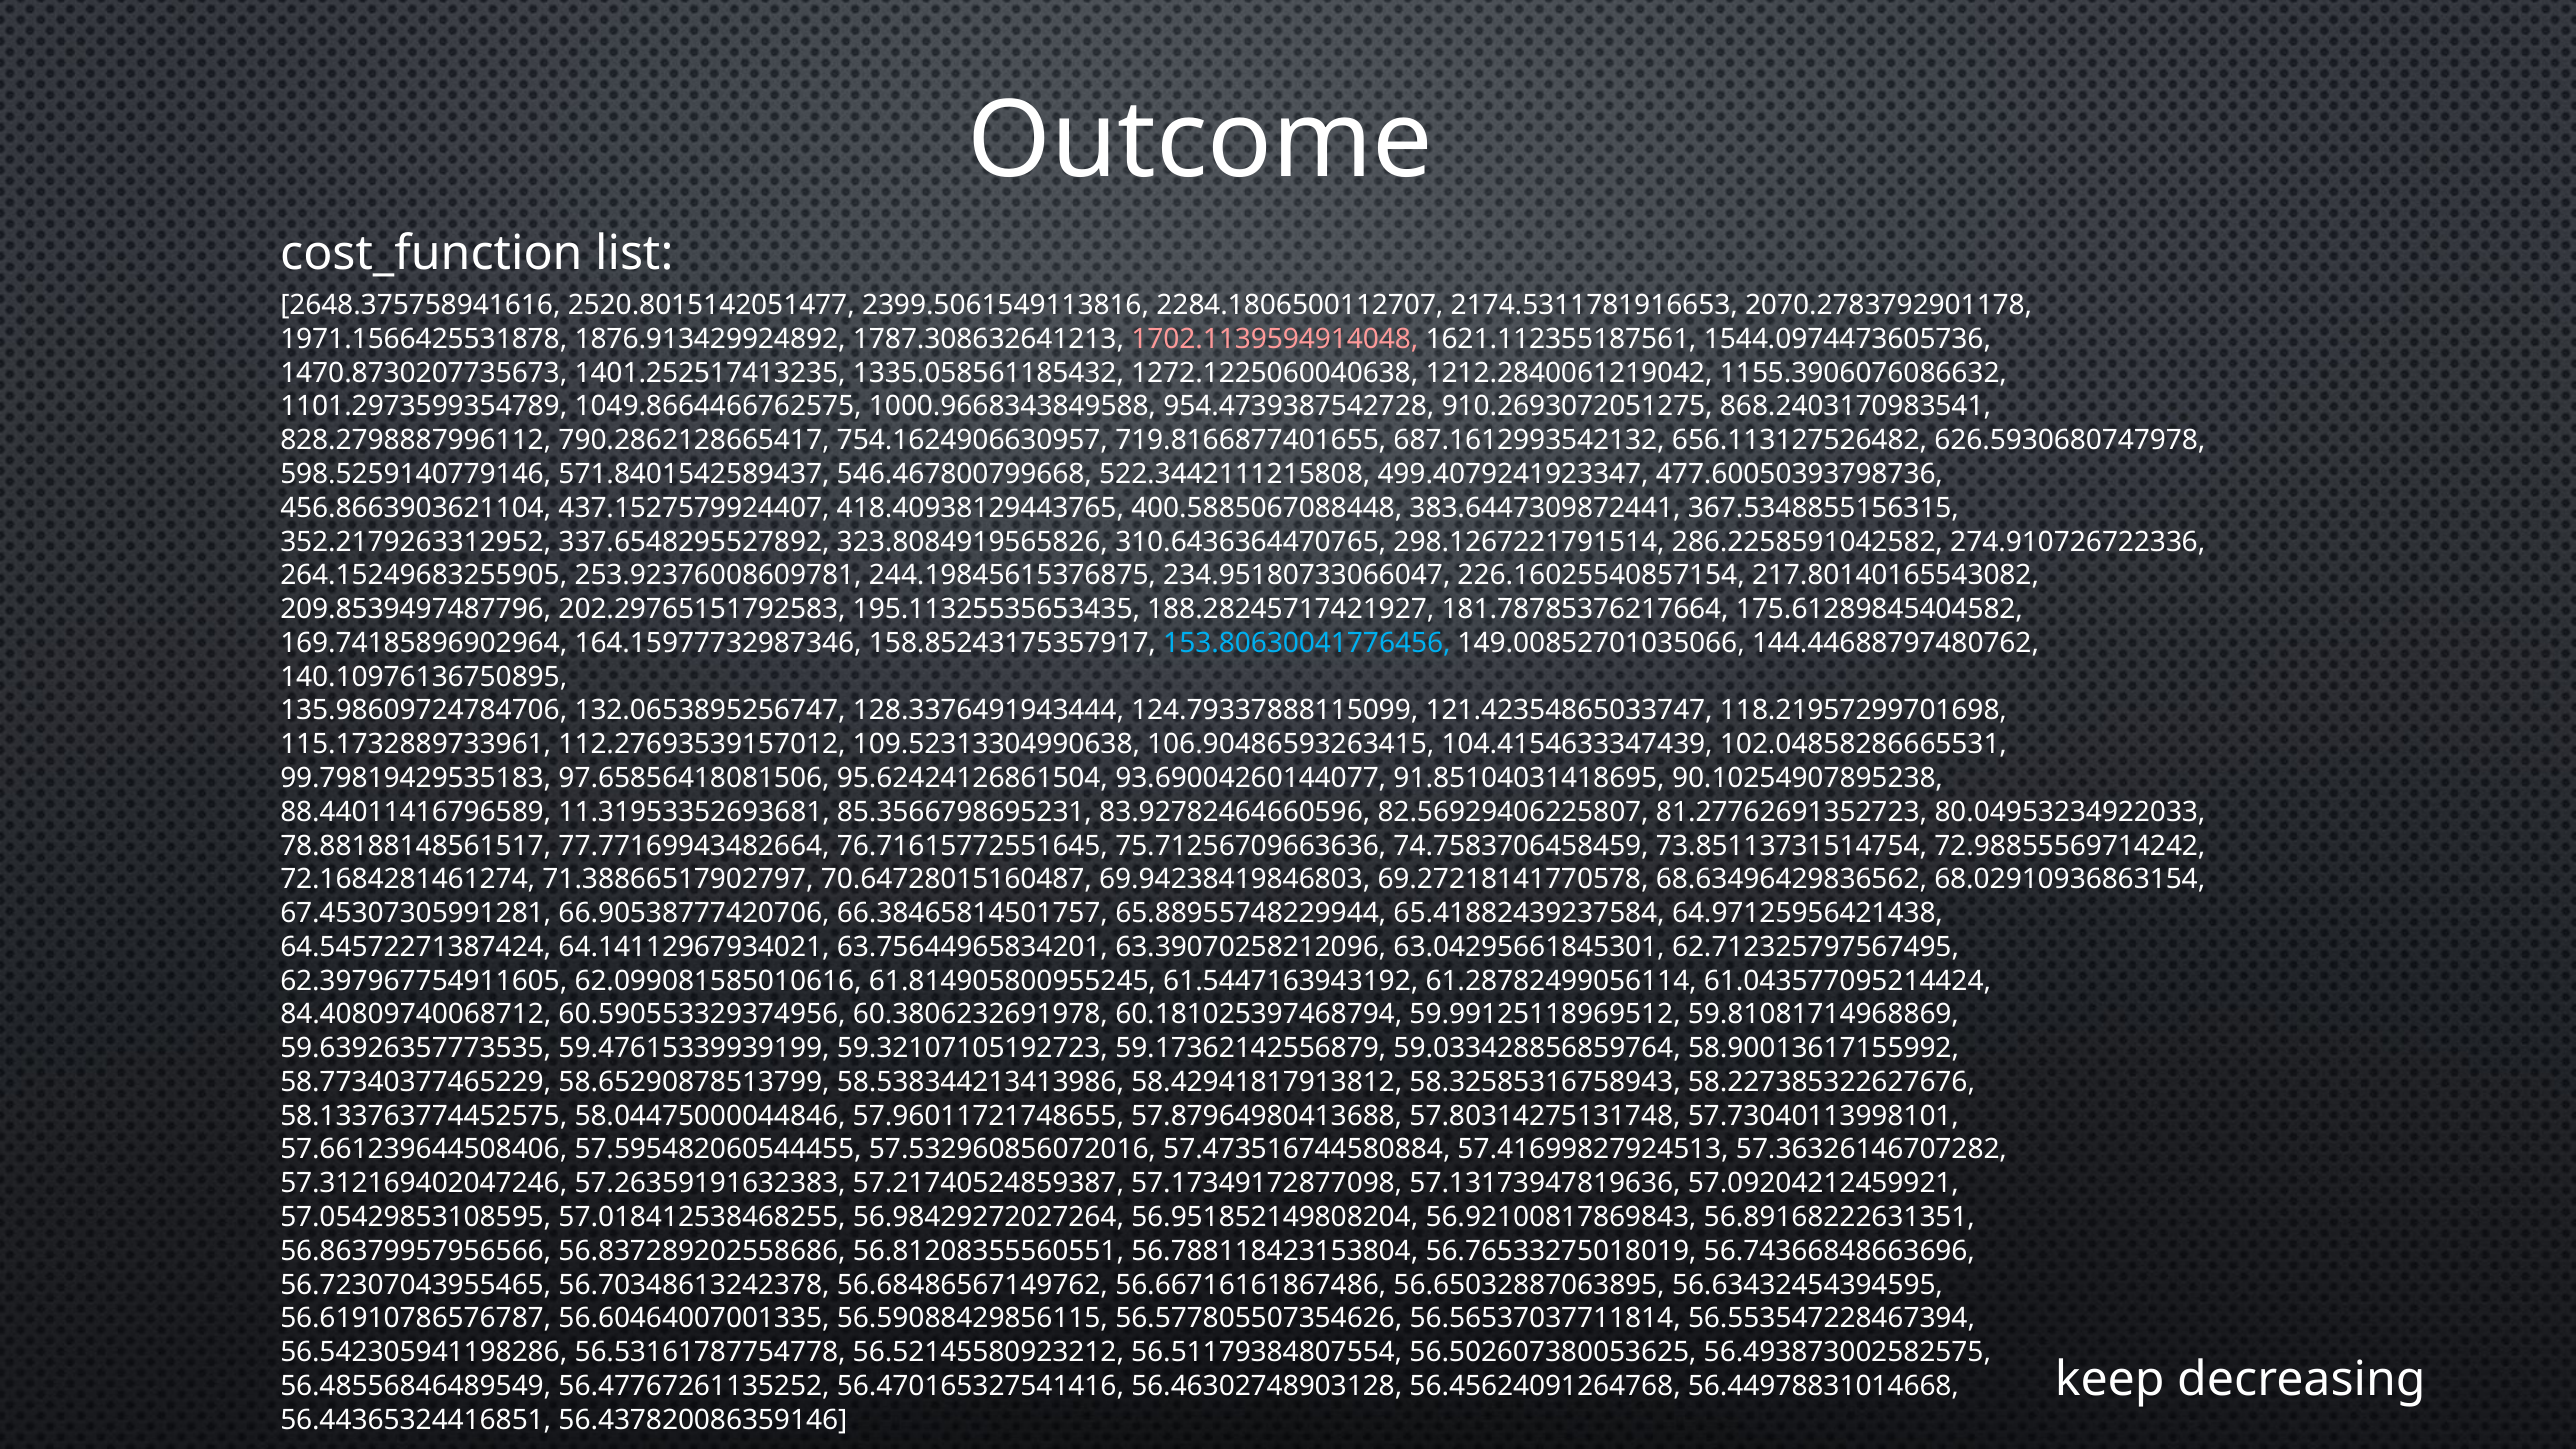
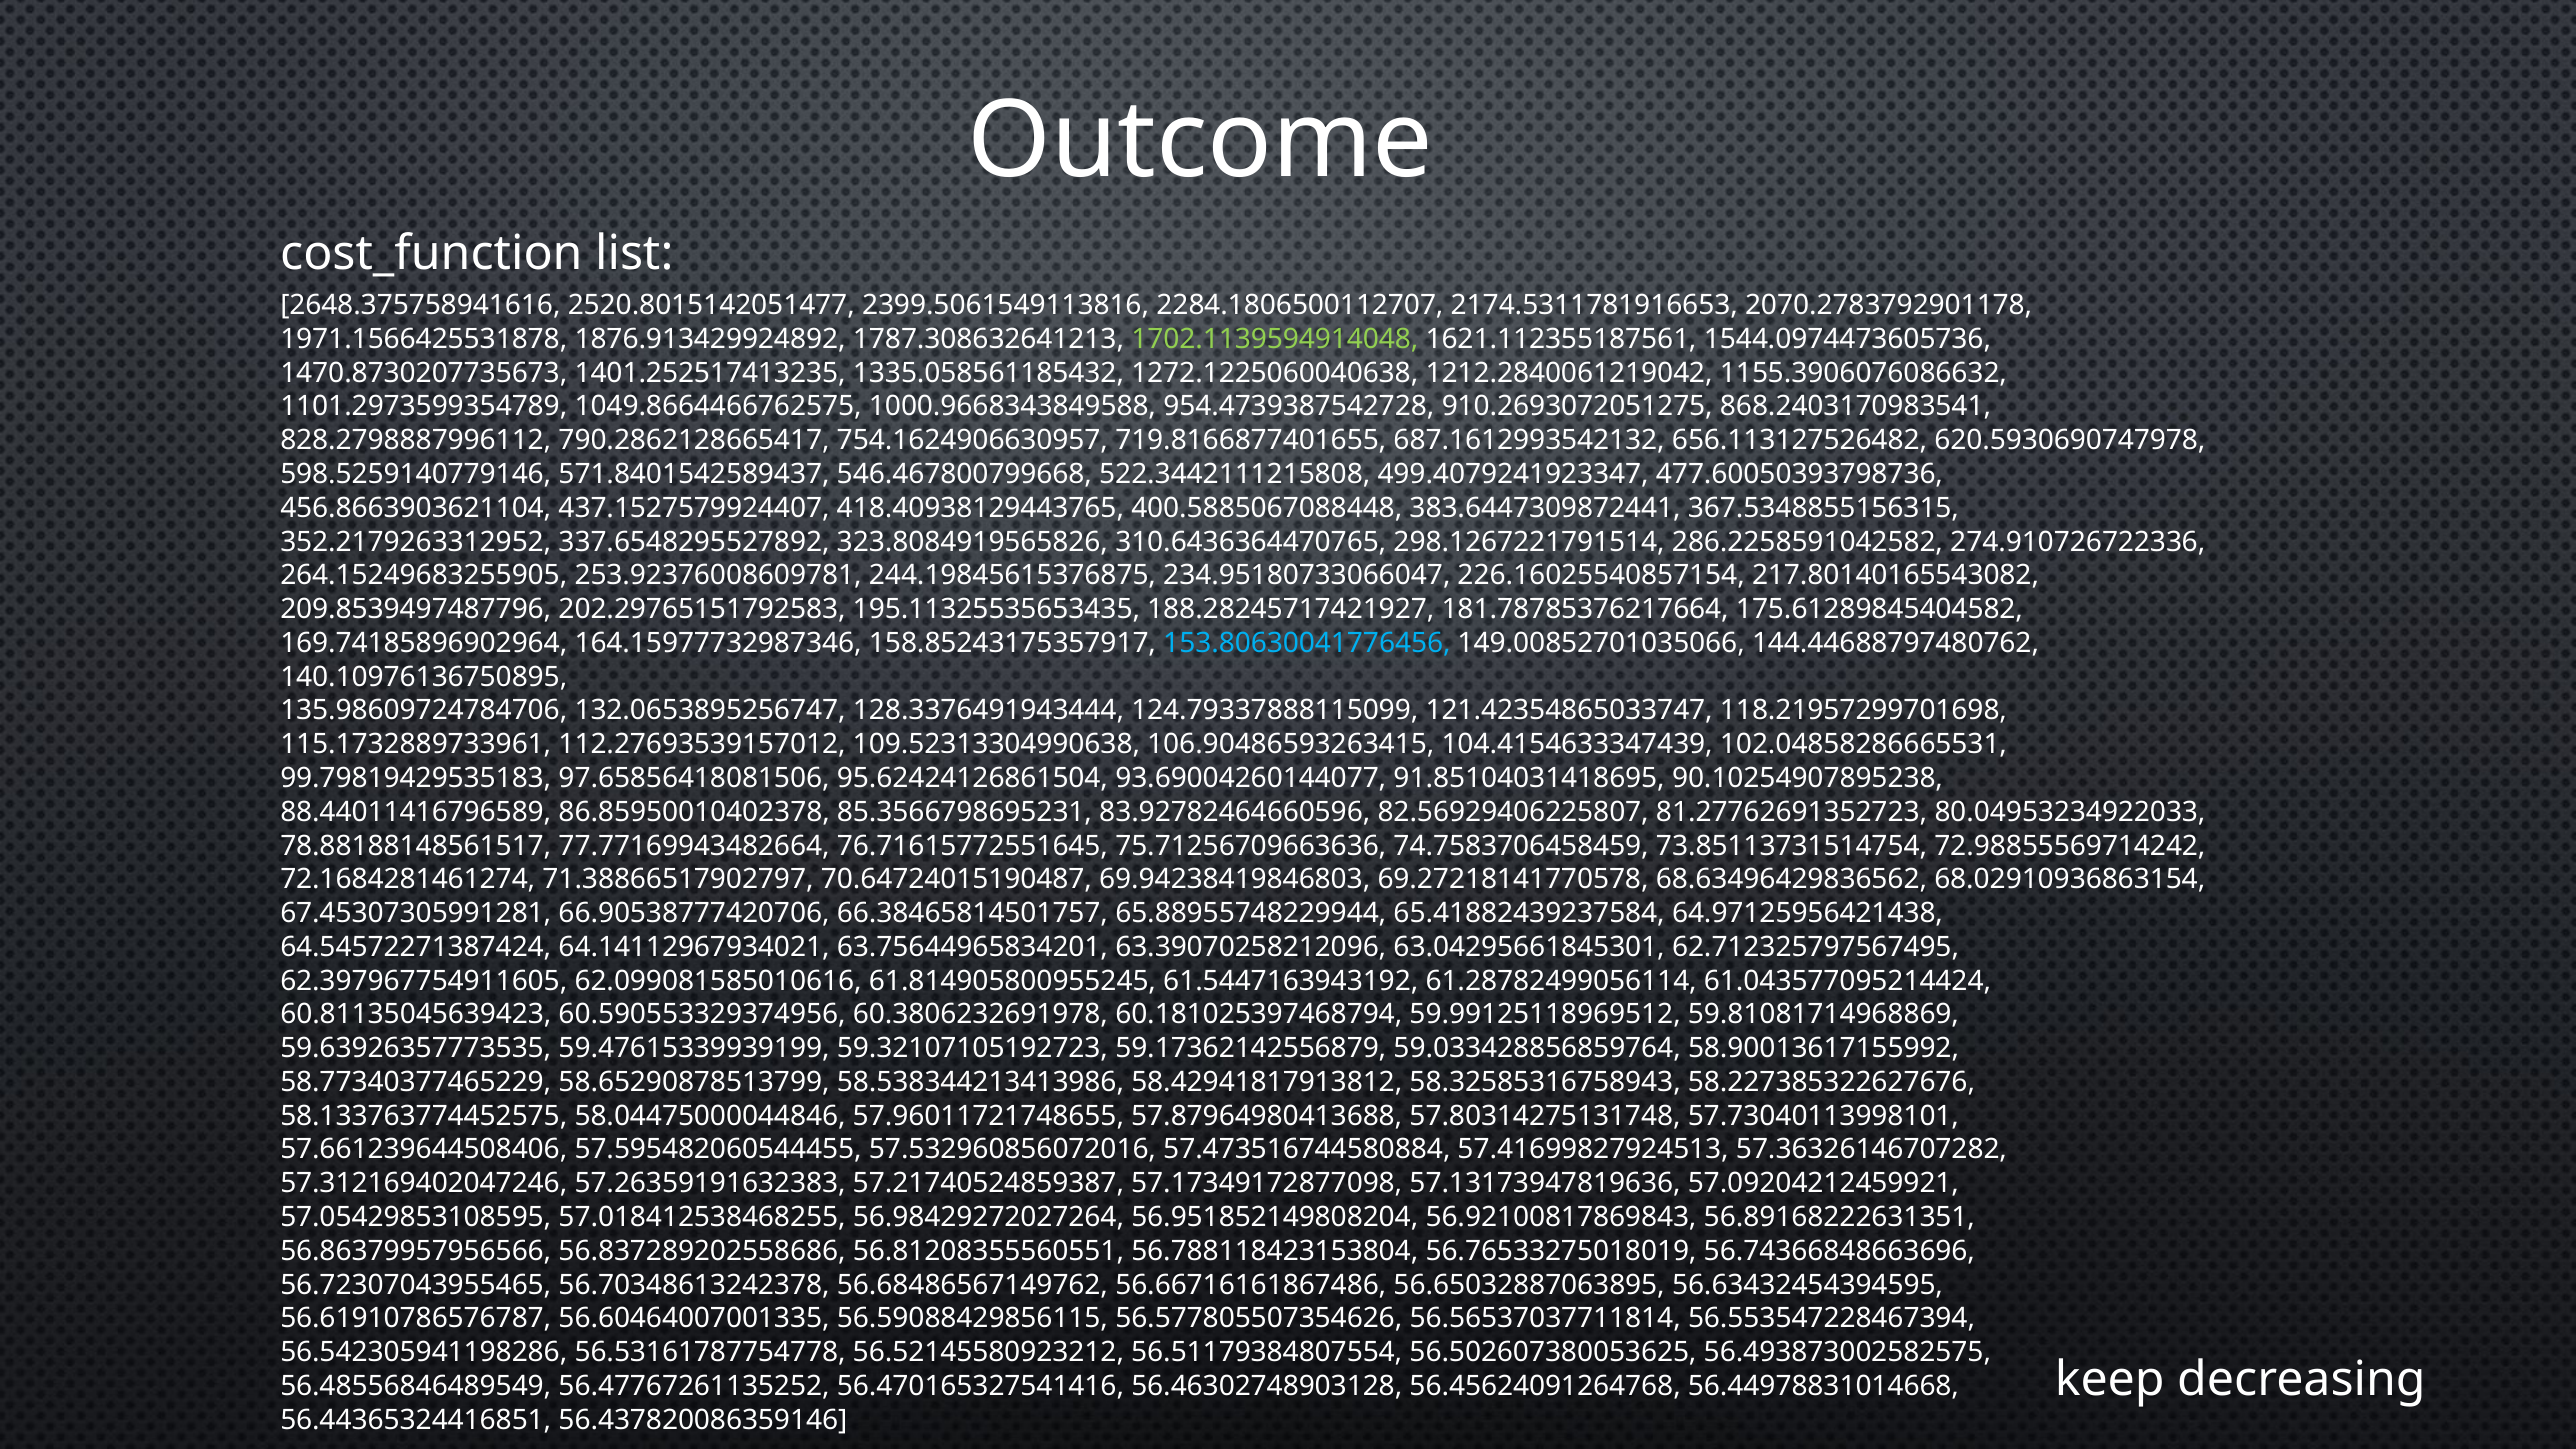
1702.1139594914048 colour: pink -> light green (1275, 339)
626.5930680747978: 626.5930680747978 -> 620.5930690747978 (2070, 440)
11.31953352693681: 11.31953352693681 -> 86.85950010402378 (694, 812)
70.64728015160487: 70.64728015160487 -> 70.64724015190487 (956, 879)
84.40809740068712: 84.40809740068712 -> 60.81135045639423 (416, 1015)
